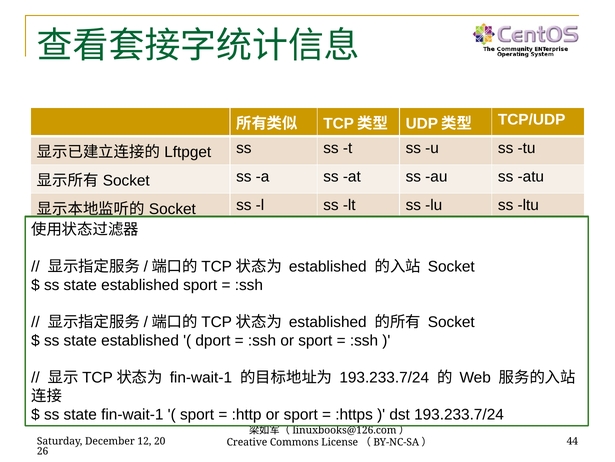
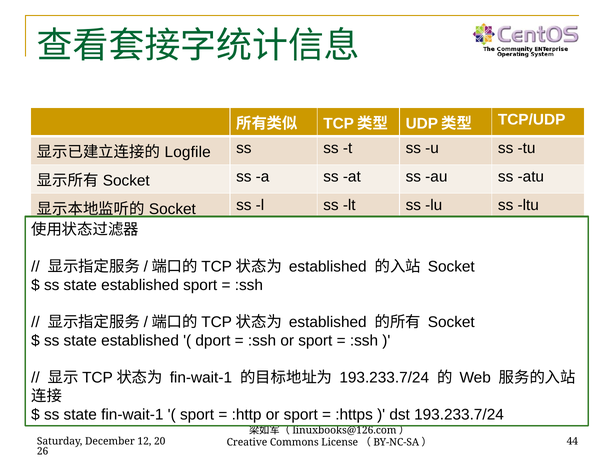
Lftpget: Lftpget -> Logfile (188, 152)
